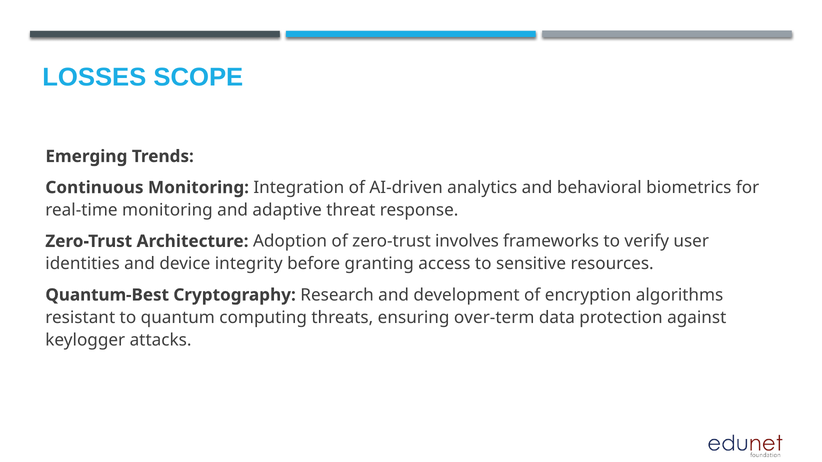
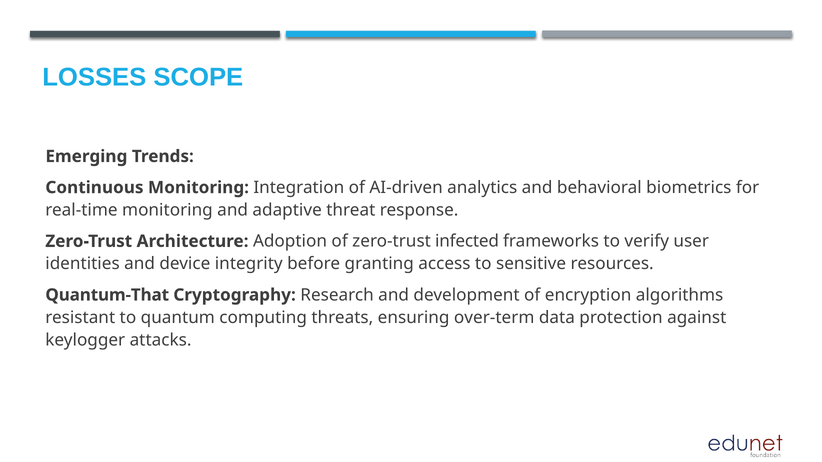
involves: involves -> infected (467, 241)
Quantum-Best: Quantum-Best -> Quantum-That (107, 295)
